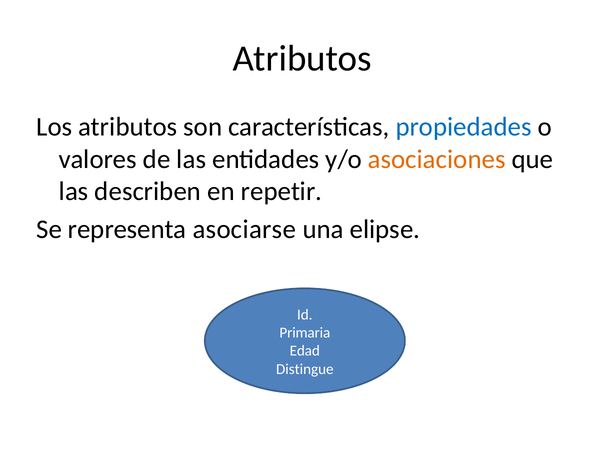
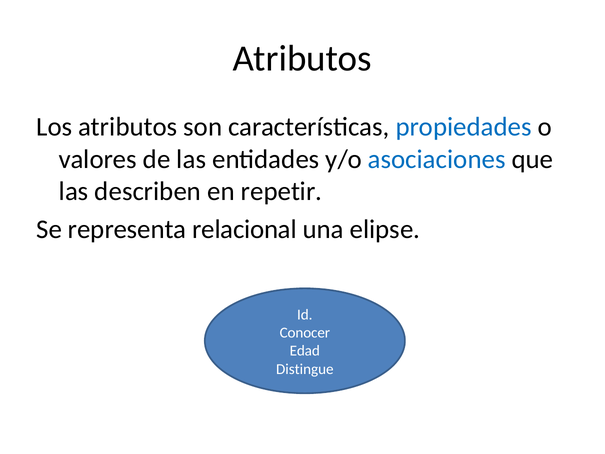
asociaciones colour: orange -> blue (437, 159)
asociarse: asociarse -> relacional (245, 229)
Primaria: Primaria -> Conocer (305, 333)
